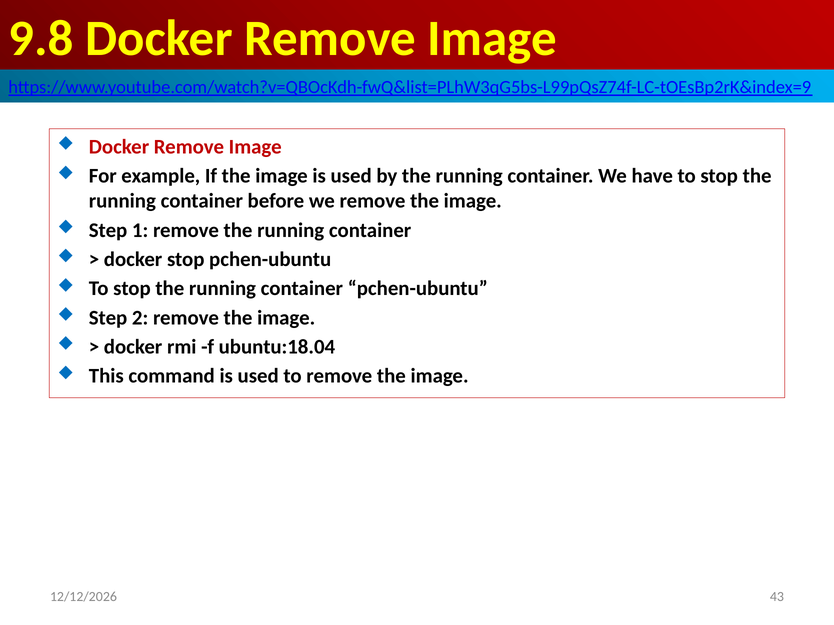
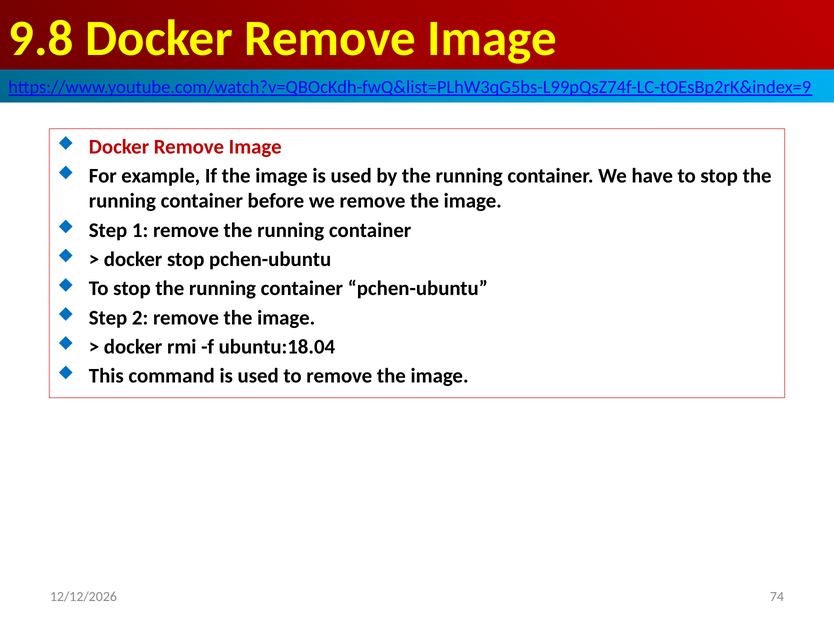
43: 43 -> 74 (777, 597)
